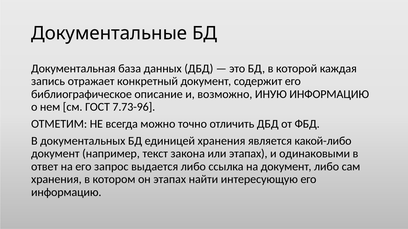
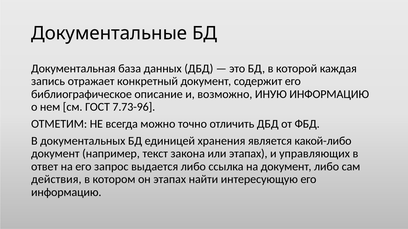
одинаковыми: одинаковыми -> управляющих (315, 154)
хранения: хранения -> действия (56, 180)
